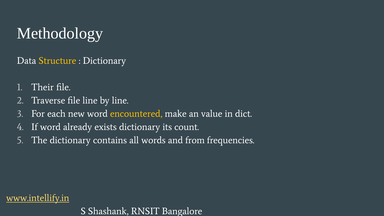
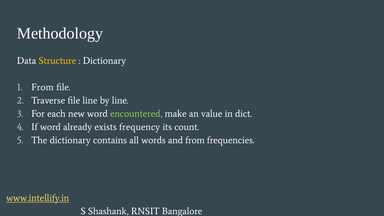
Their: Their -> From (43, 87)
encountered colour: yellow -> light green (136, 114)
exists dictionary: dictionary -> frequency (140, 127)
